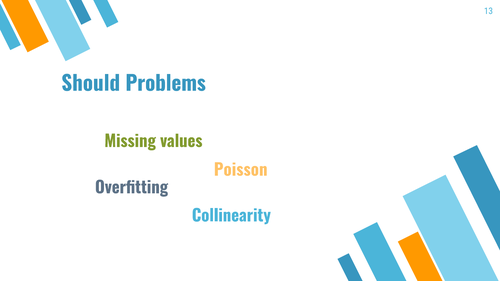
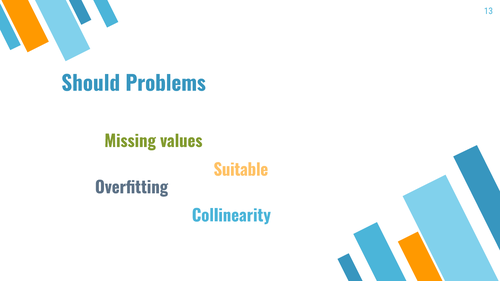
Poisson: Poisson -> Suitable (241, 170)
